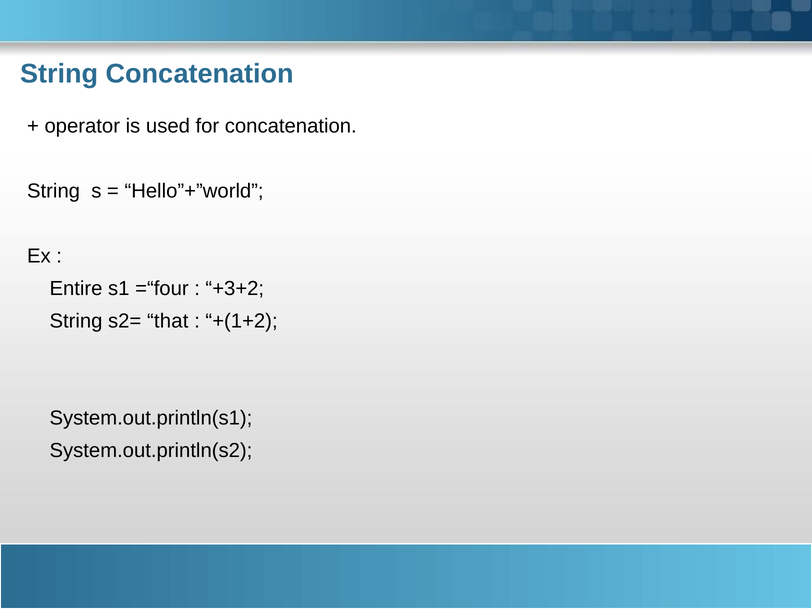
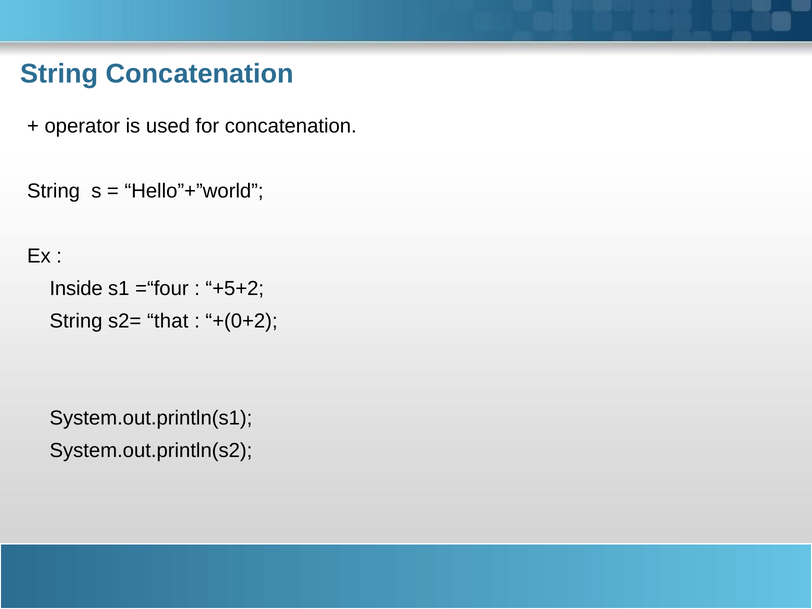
Entire: Entire -> Inside (76, 288)
+3+2: +3+2 -> +5+2 (235, 288)
+(1+2: +(1+2 -> +(0+2 (242, 321)
